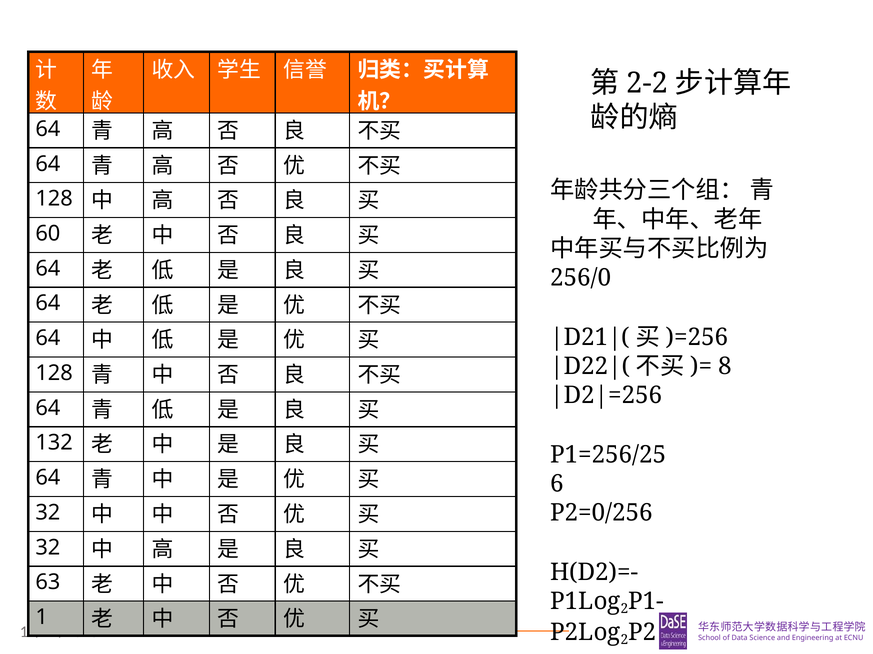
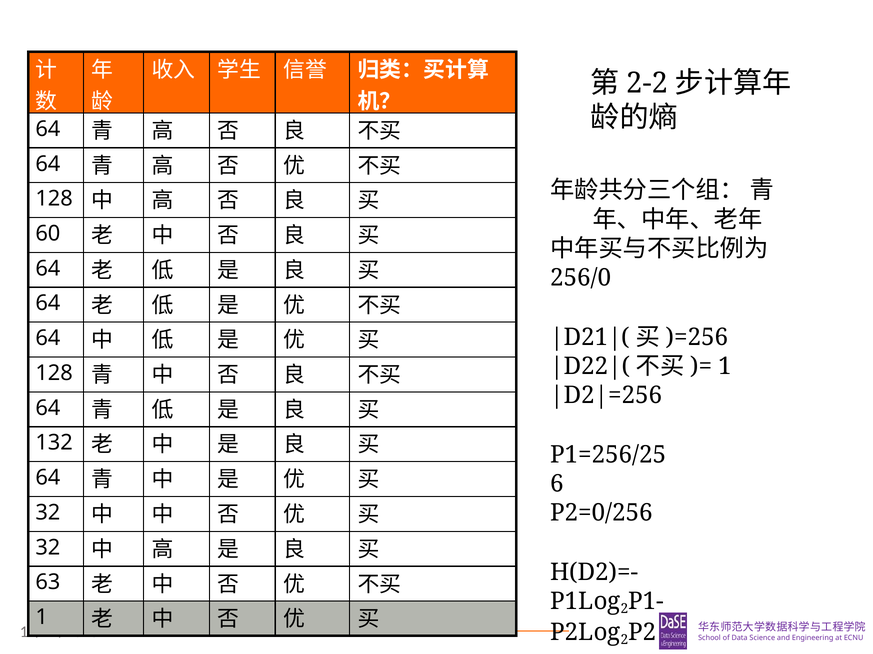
8: 8 -> 1 (725, 367)
